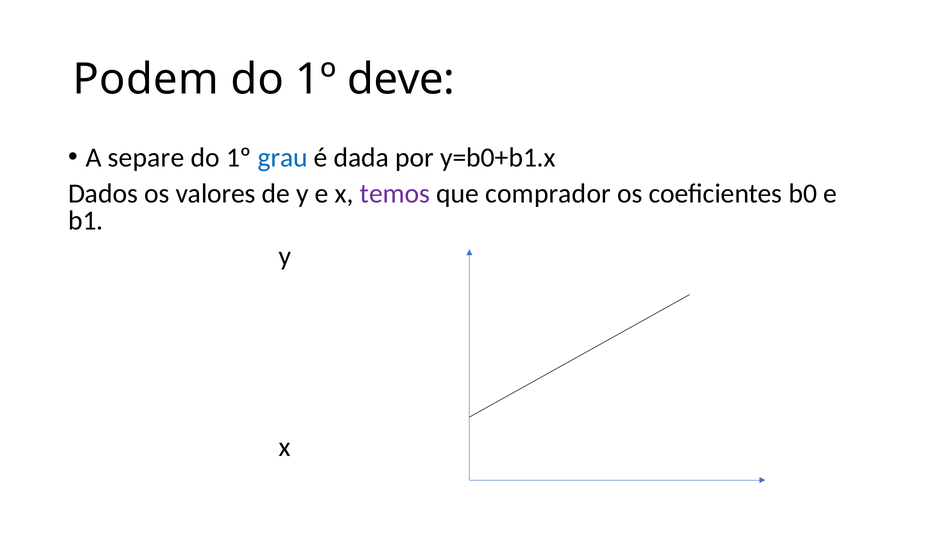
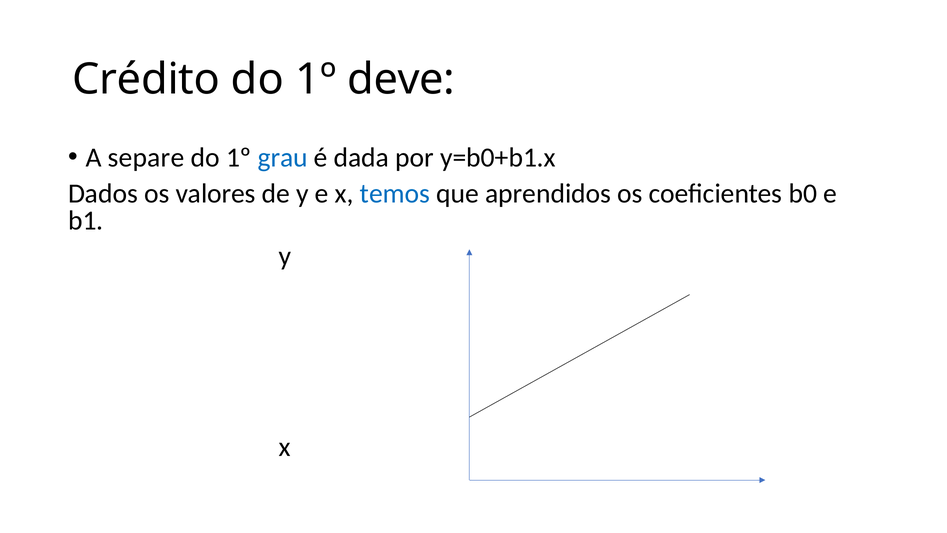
Podem: Podem -> Crédito (146, 80)
temos colour: purple -> blue (395, 193)
comprador: comprador -> aprendidos (548, 193)
